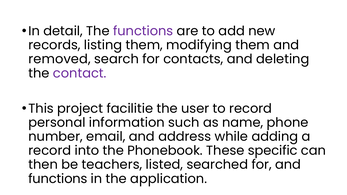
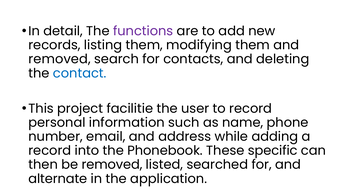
contact colour: purple -> blue (80, 73)
be teachers: teachers -> removed (112, 165)
functions: functions -> alternate (58, 179)
